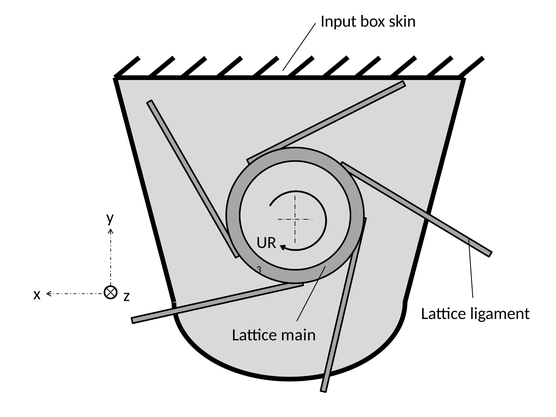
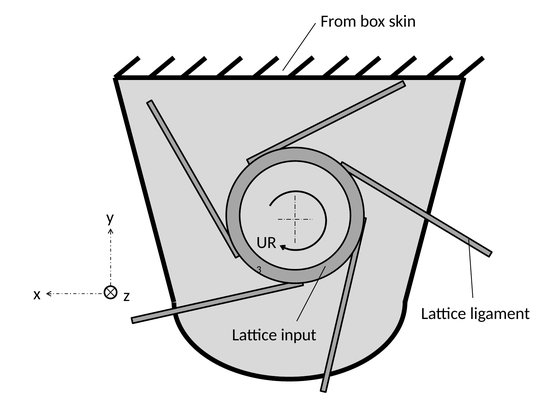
Input: Input -> From (339, 21)
main: main -> input (299, 335)
